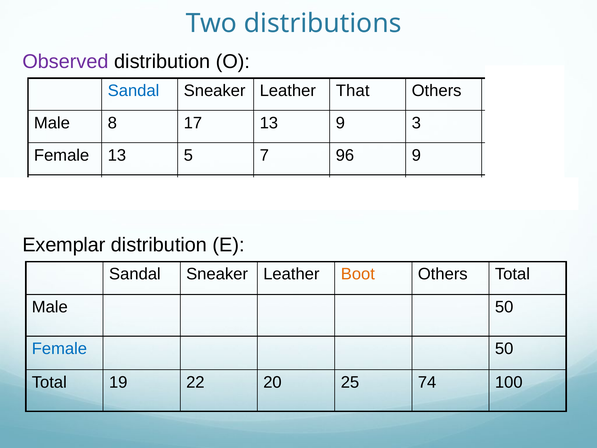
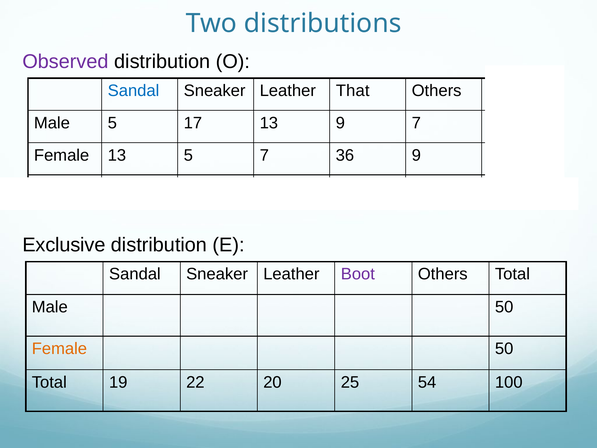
Male 8: 8 -> 5 (112, 123)
9 3: 3 -> 7 (416, 123)
96: 96 -> 36 (345, 155)
Exemplar: Exemplar -> Exclusive (64, 245)
Boot colour: orange -> purple (358, 274)
Female colour: blue -> orange (59, 349)
74: 74 -> 54 (427, 382)
